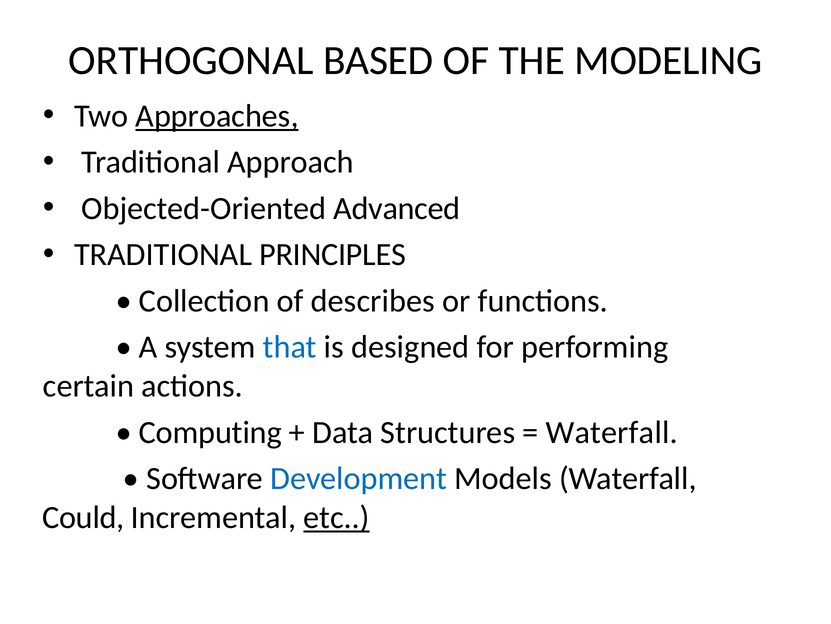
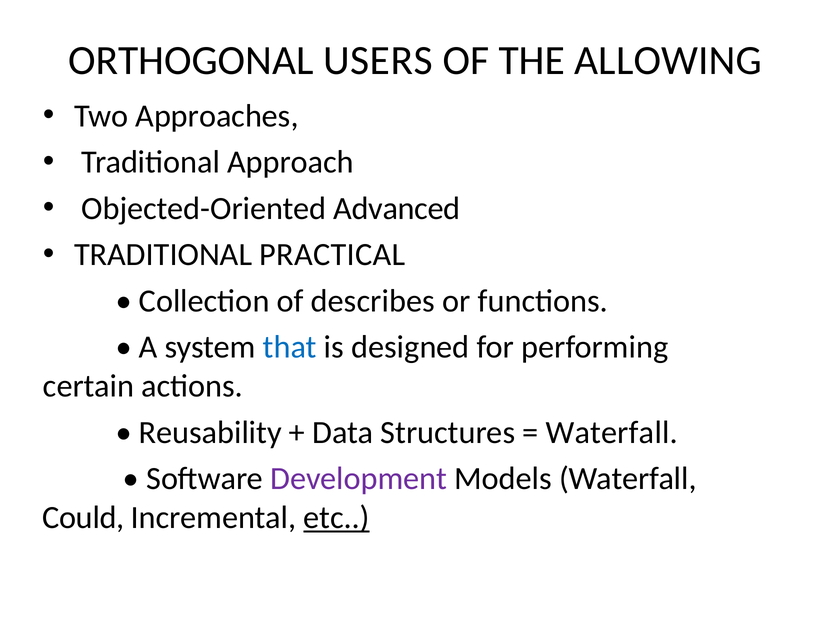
BASED: BASED -> USERS (378, 60)
MODELING: MODELING -> ALLOWING (668, 60)
Approaches underline: present -> none (217, 116)
PRINCIPLES: PRINCIPLES -> PRACTICAL (332, 254)
Computing: Computing -> Reusability (210, 432)
Development colour: blue -> purple (359, 478)
